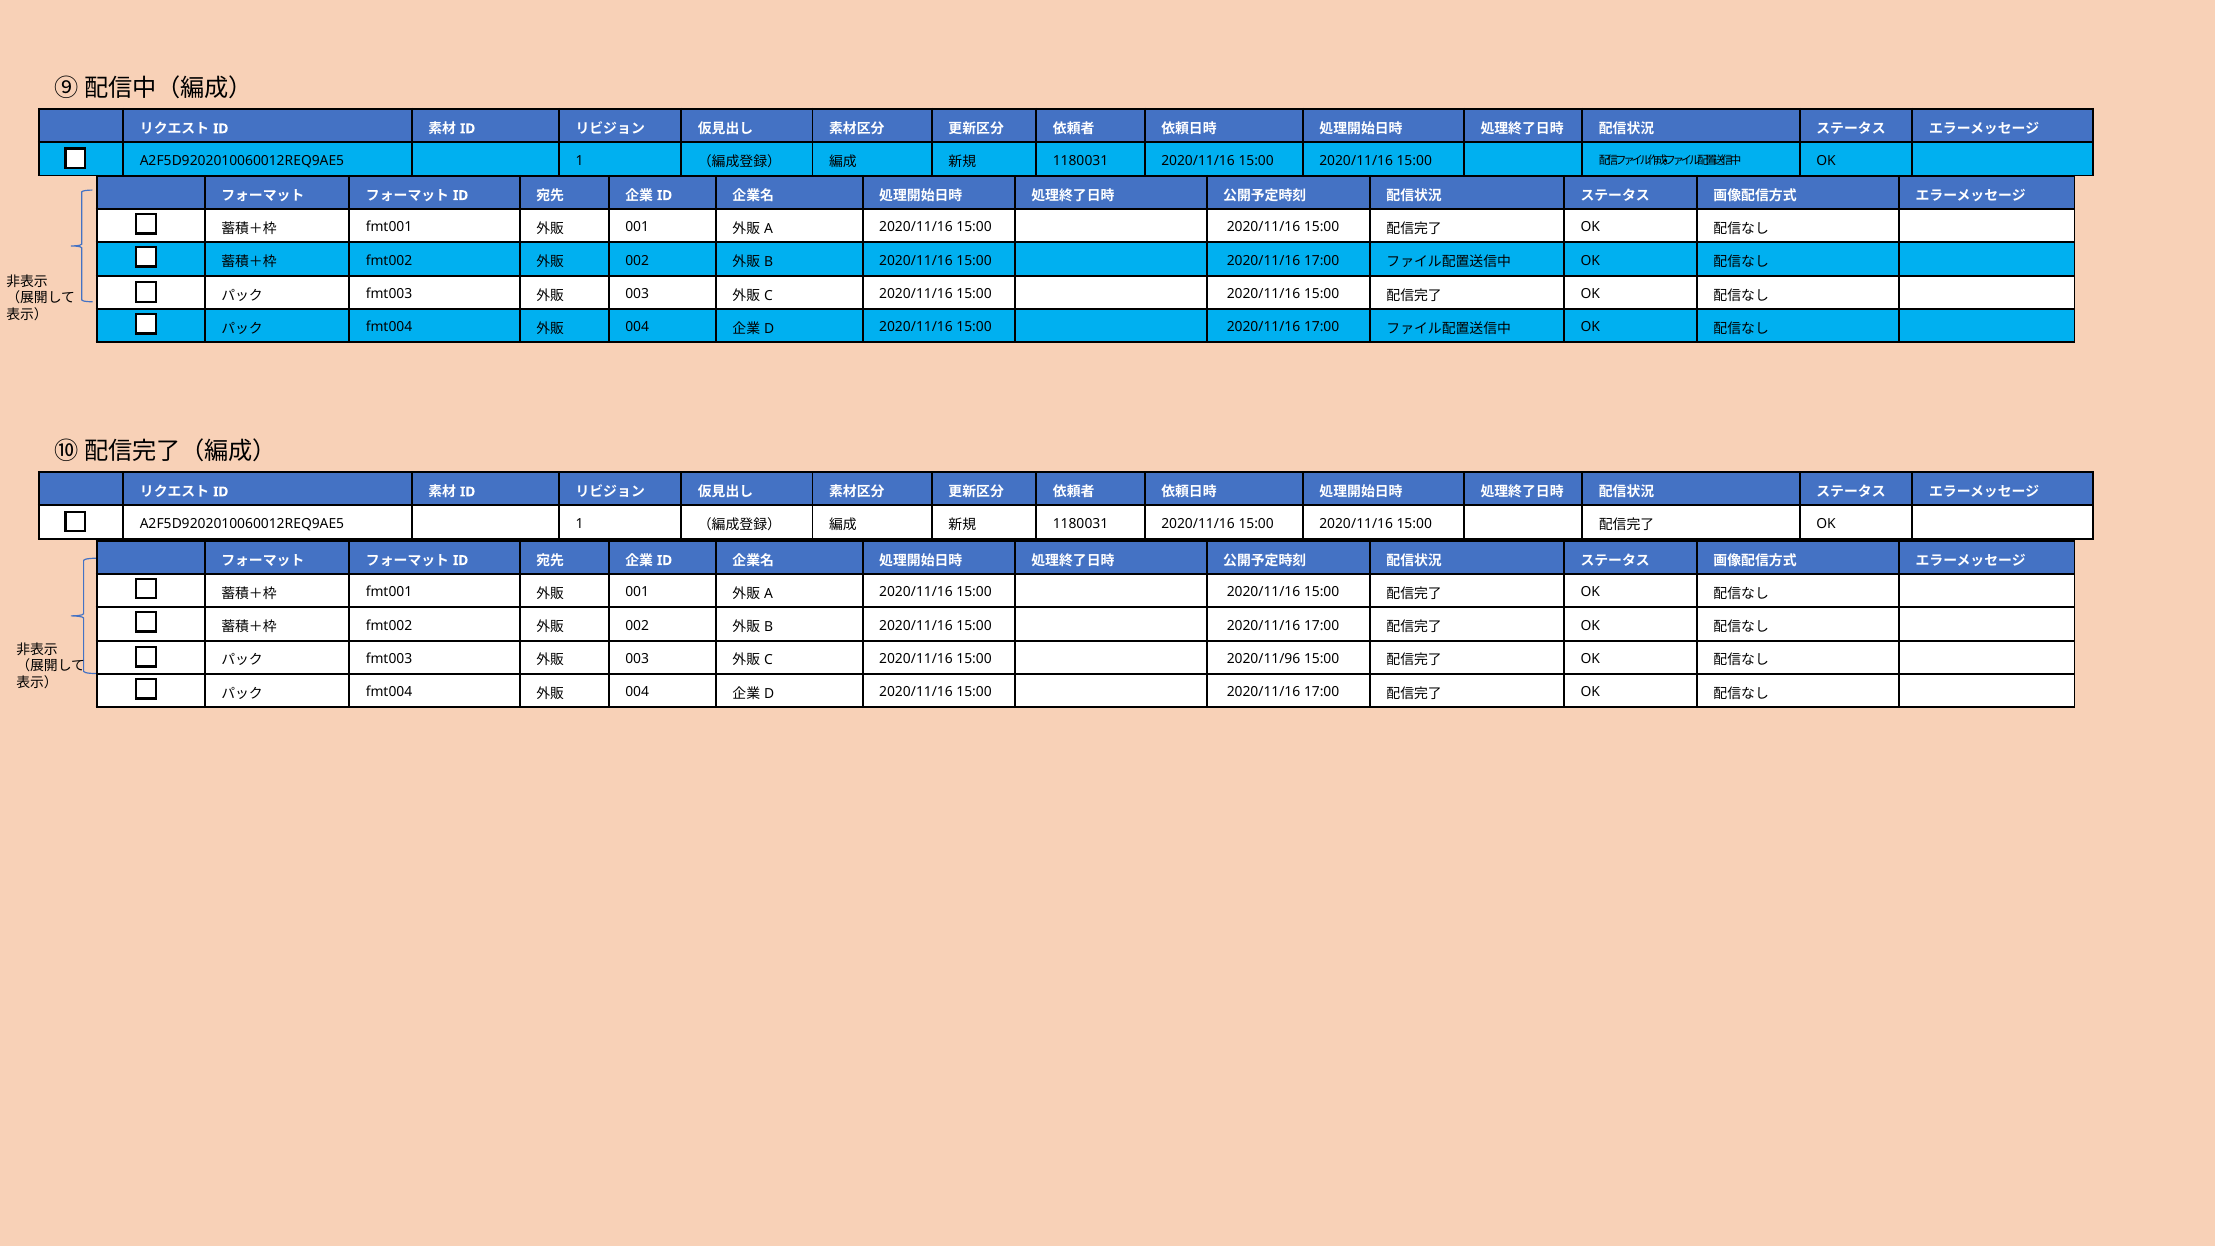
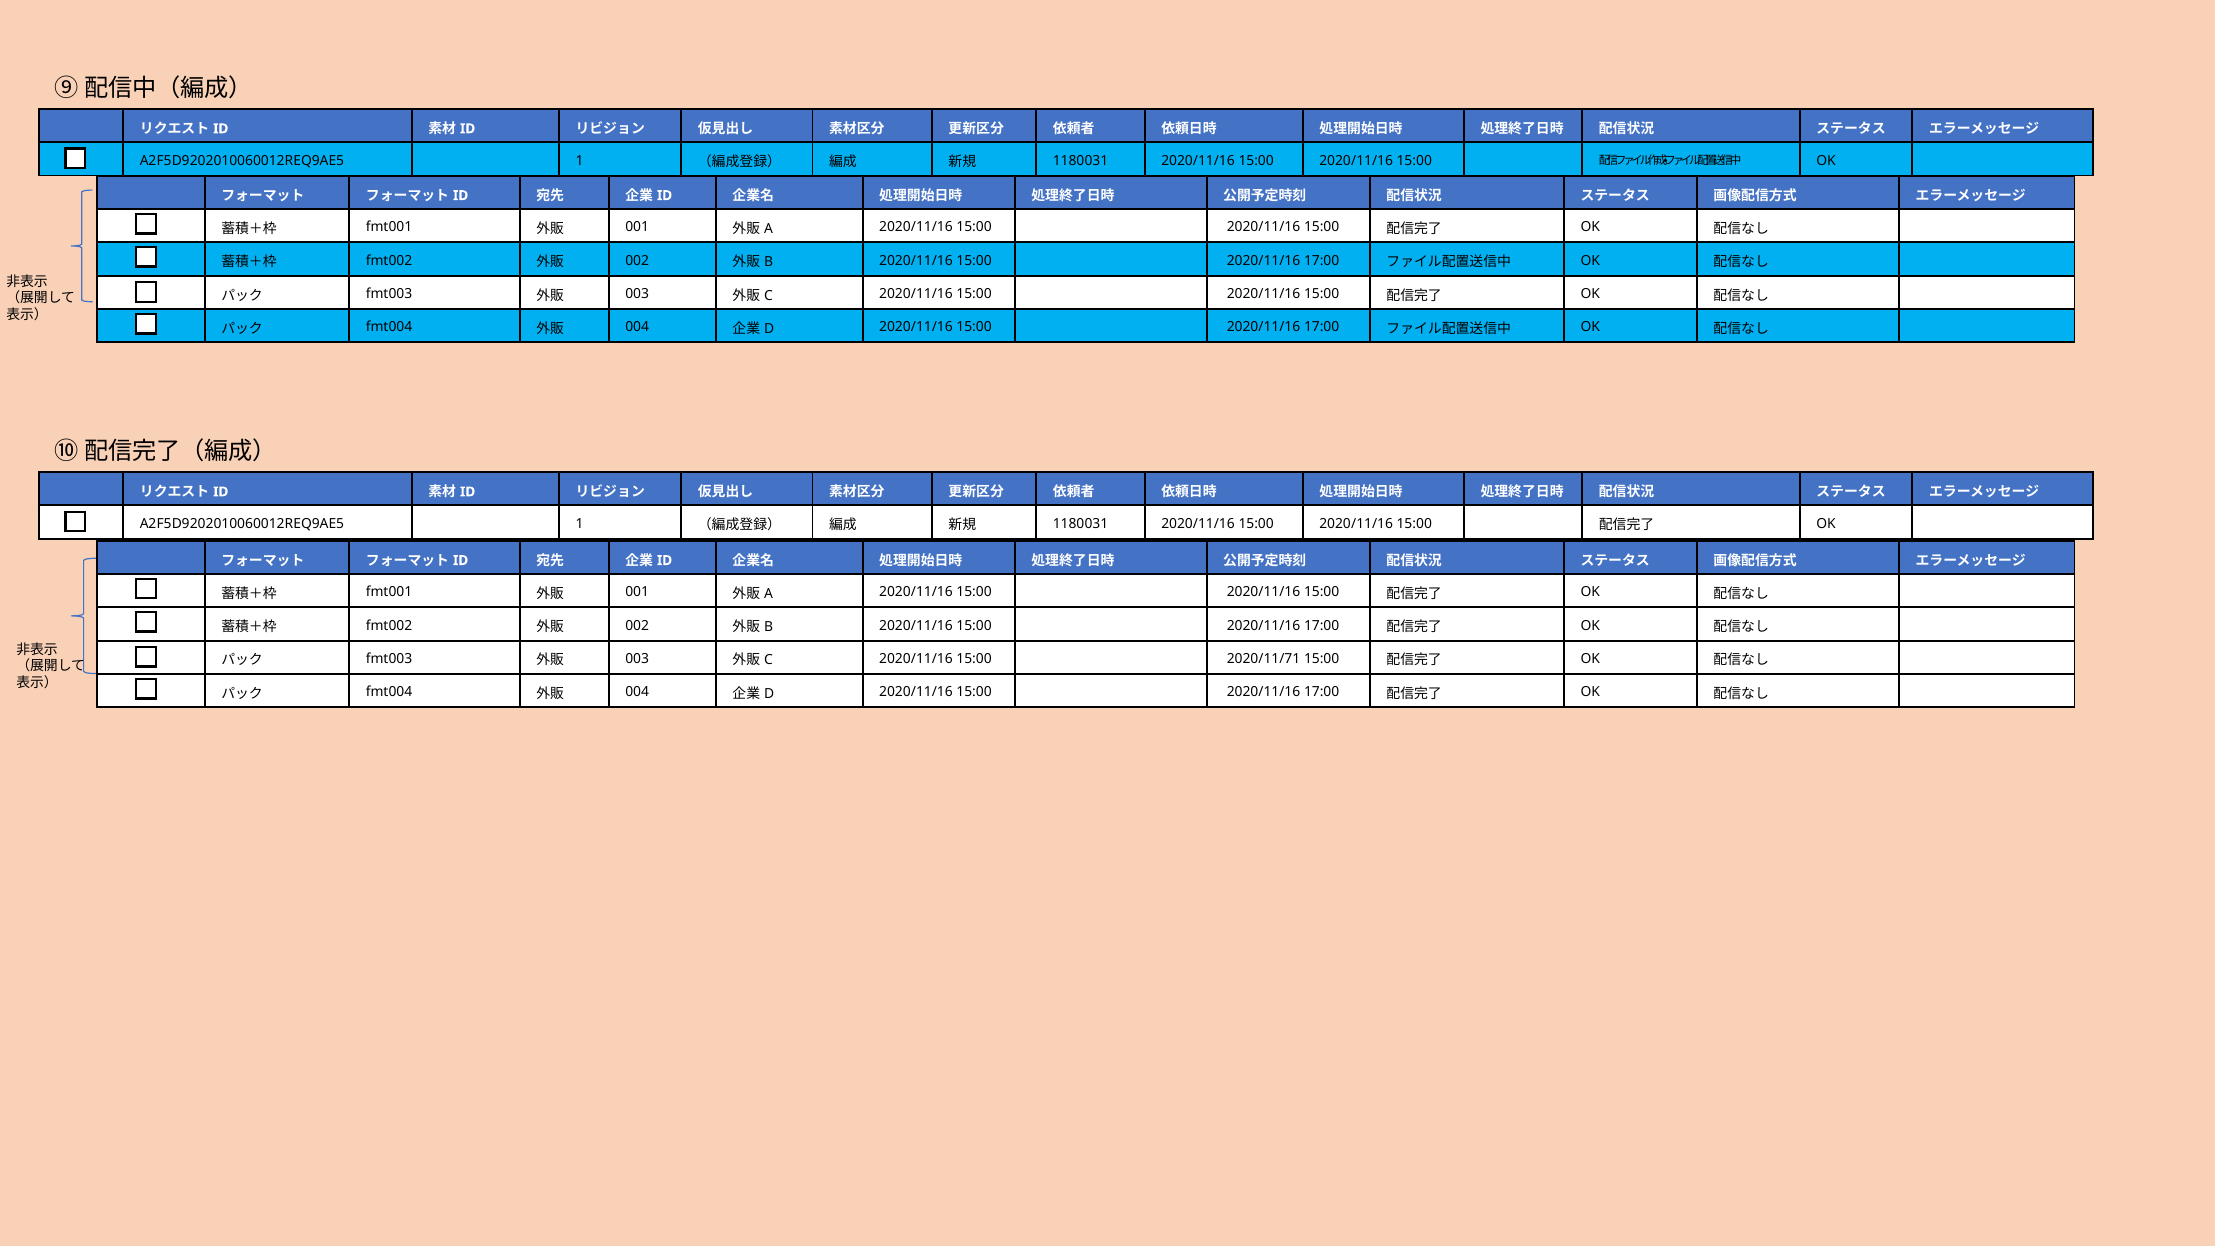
2020/11/96: 2020/11/96 -> 2020/11/71 (1264, 659)
